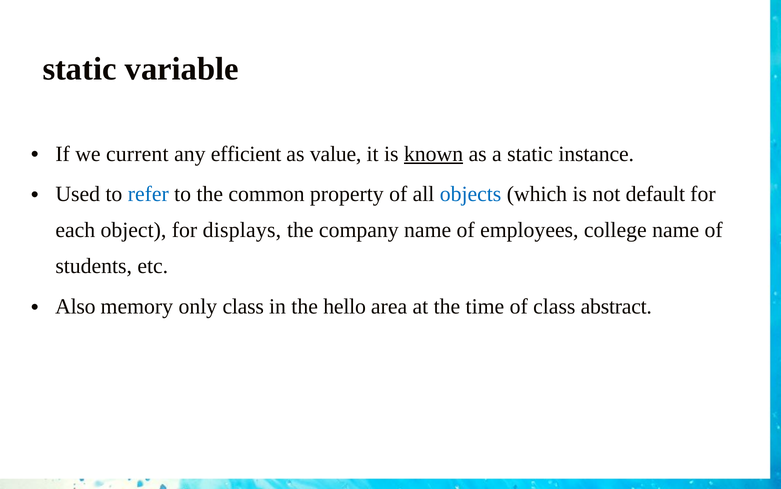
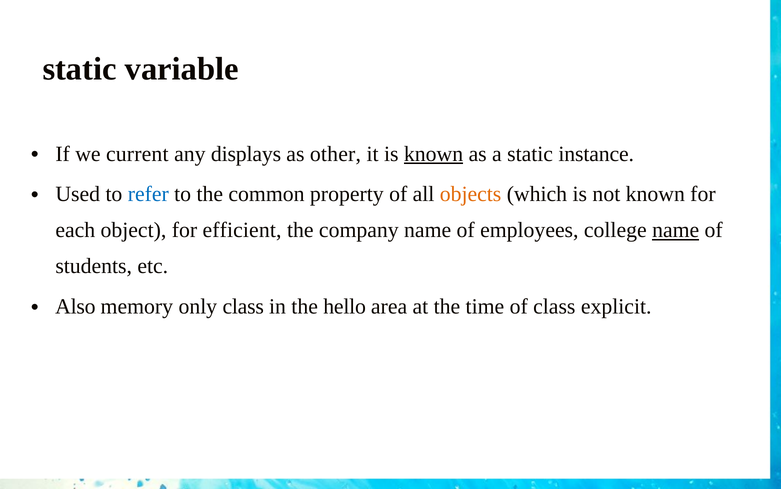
efficient: efficient -> displays (246, 154)
value: value -> other (335, 154)
objects colour: blue -> orange (471, 194)
not default: default -> known (655, 194)
displays: displays -> efficient (242, 230)
name underline: none -> present (676, 230)
abstract: abstract -> explicit (616, 307)
